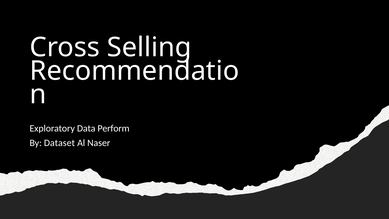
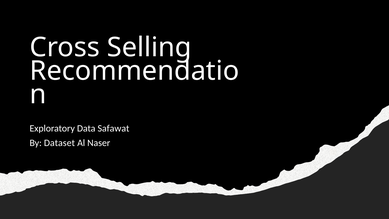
Perform: Perform -> Safawat (113, 128)
